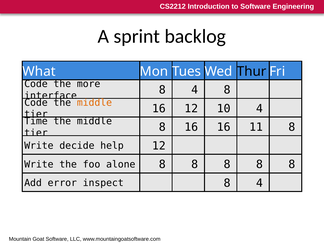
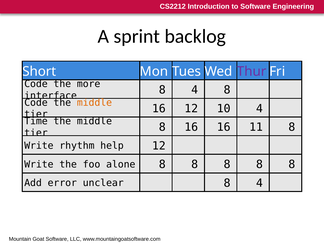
What: What -> Short (39, 71)
Thur colour: black -> purple (252, 71)
decide: decide -> rhythm (77, 146)
inspect: inspect -> unclear (103, 183)
